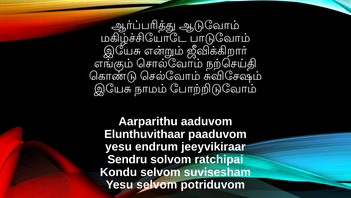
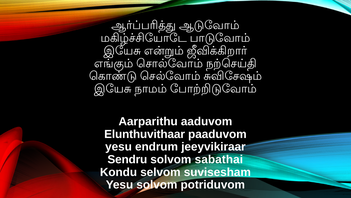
ratchipai: ratchipai -> sabathai (219, 159)
Yesu selvom: selvom -> solvom (157, 184)
